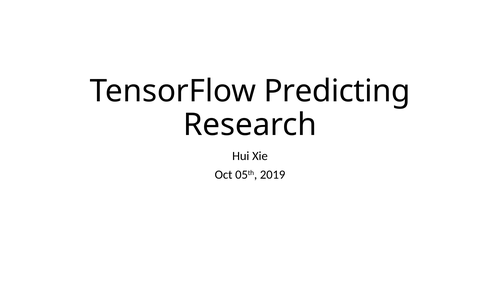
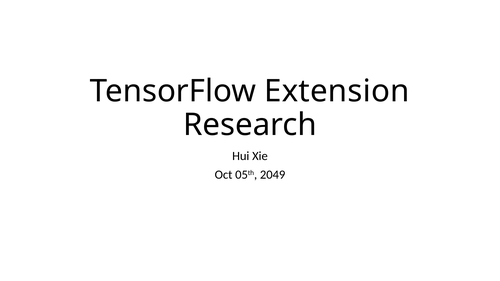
Predicting: Predicting -> Extension (337, 91)
2019: 2019 -> 2049 (273, 175)
